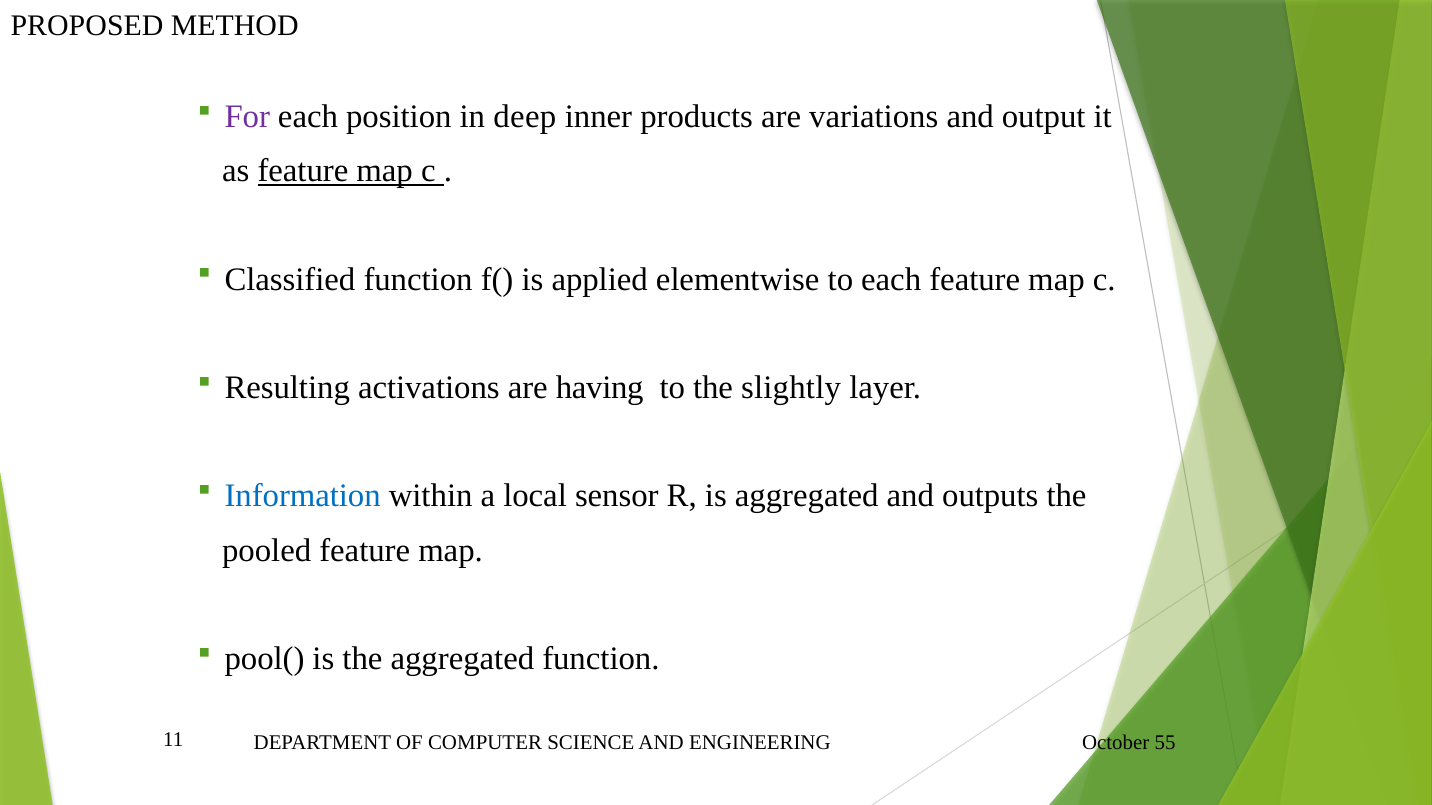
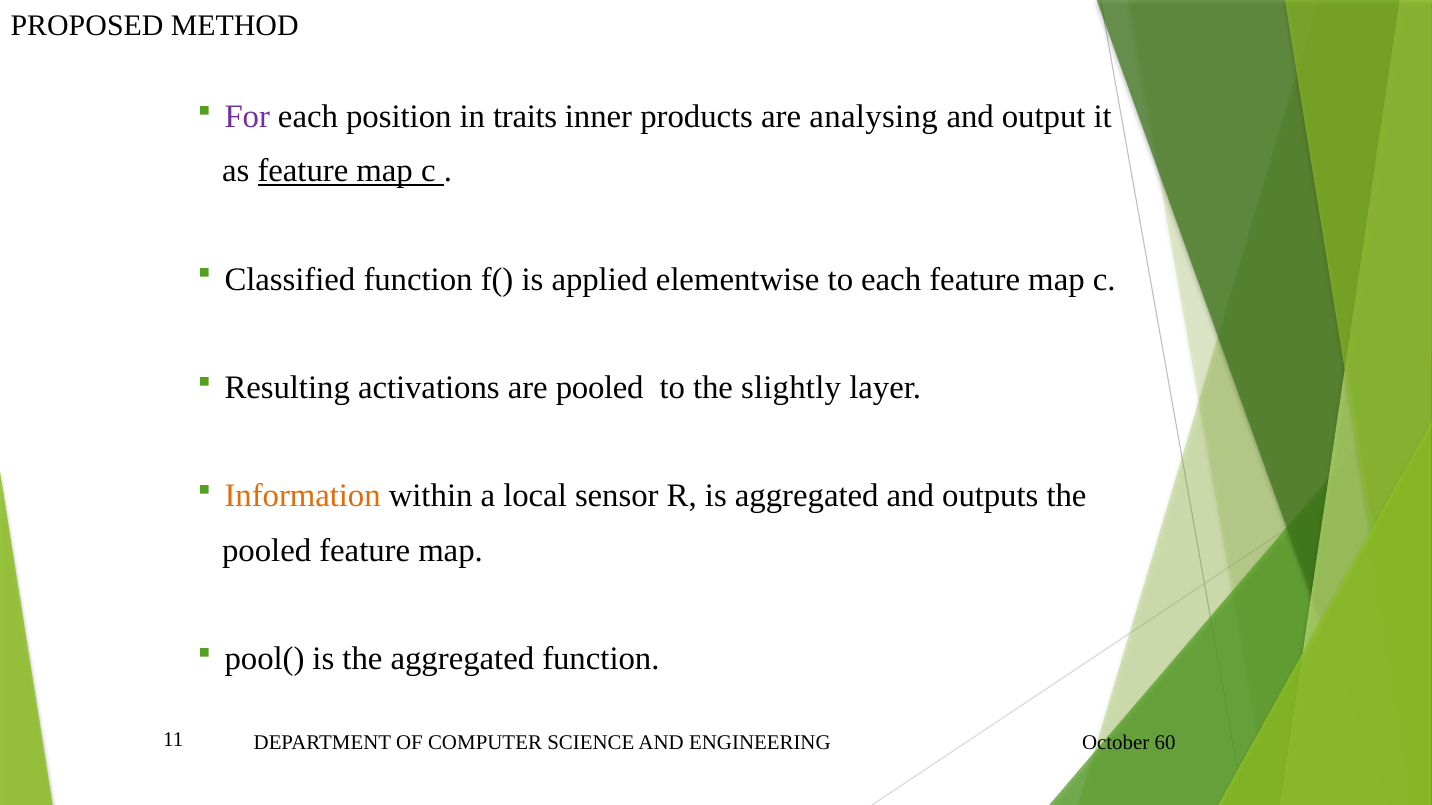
deep: deep -> traits (525, 117)
variations: variations -> analysing (874, 117)
are having: having -> pooled (600, 388)
Information colour: blue -> orange (303, 496)
55: 55 -> 60 (1165, 743)
